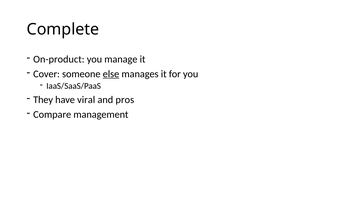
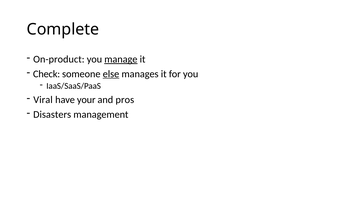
manage underline: none -> present (121, 59)
Cover: Cover -> Check (47, 74)
They: They -> Viral (43, 100)
viral: viral -> your (86, 100)
Compare: Compare -> Disasters (52, 114)
